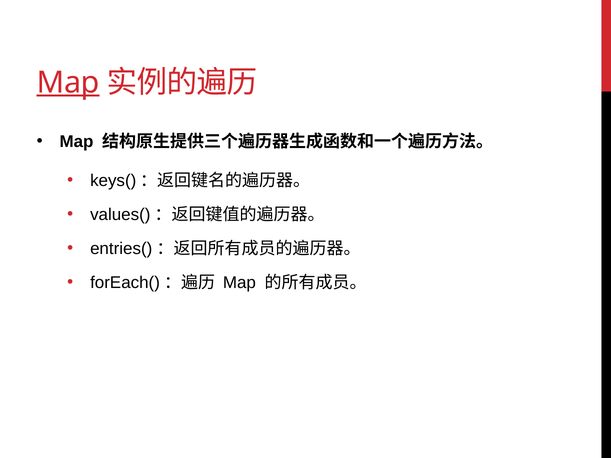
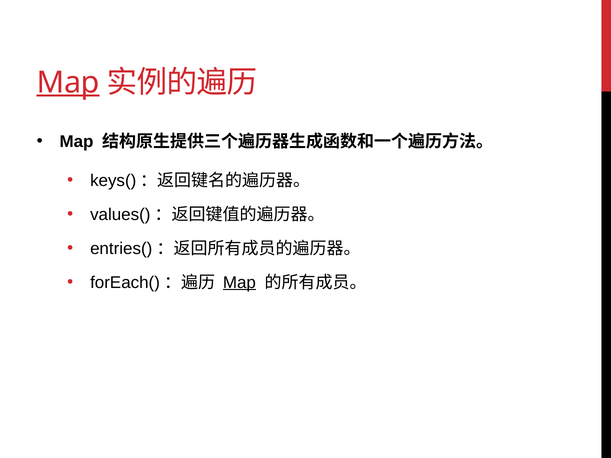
Map underline: none -> present (239, 283)
